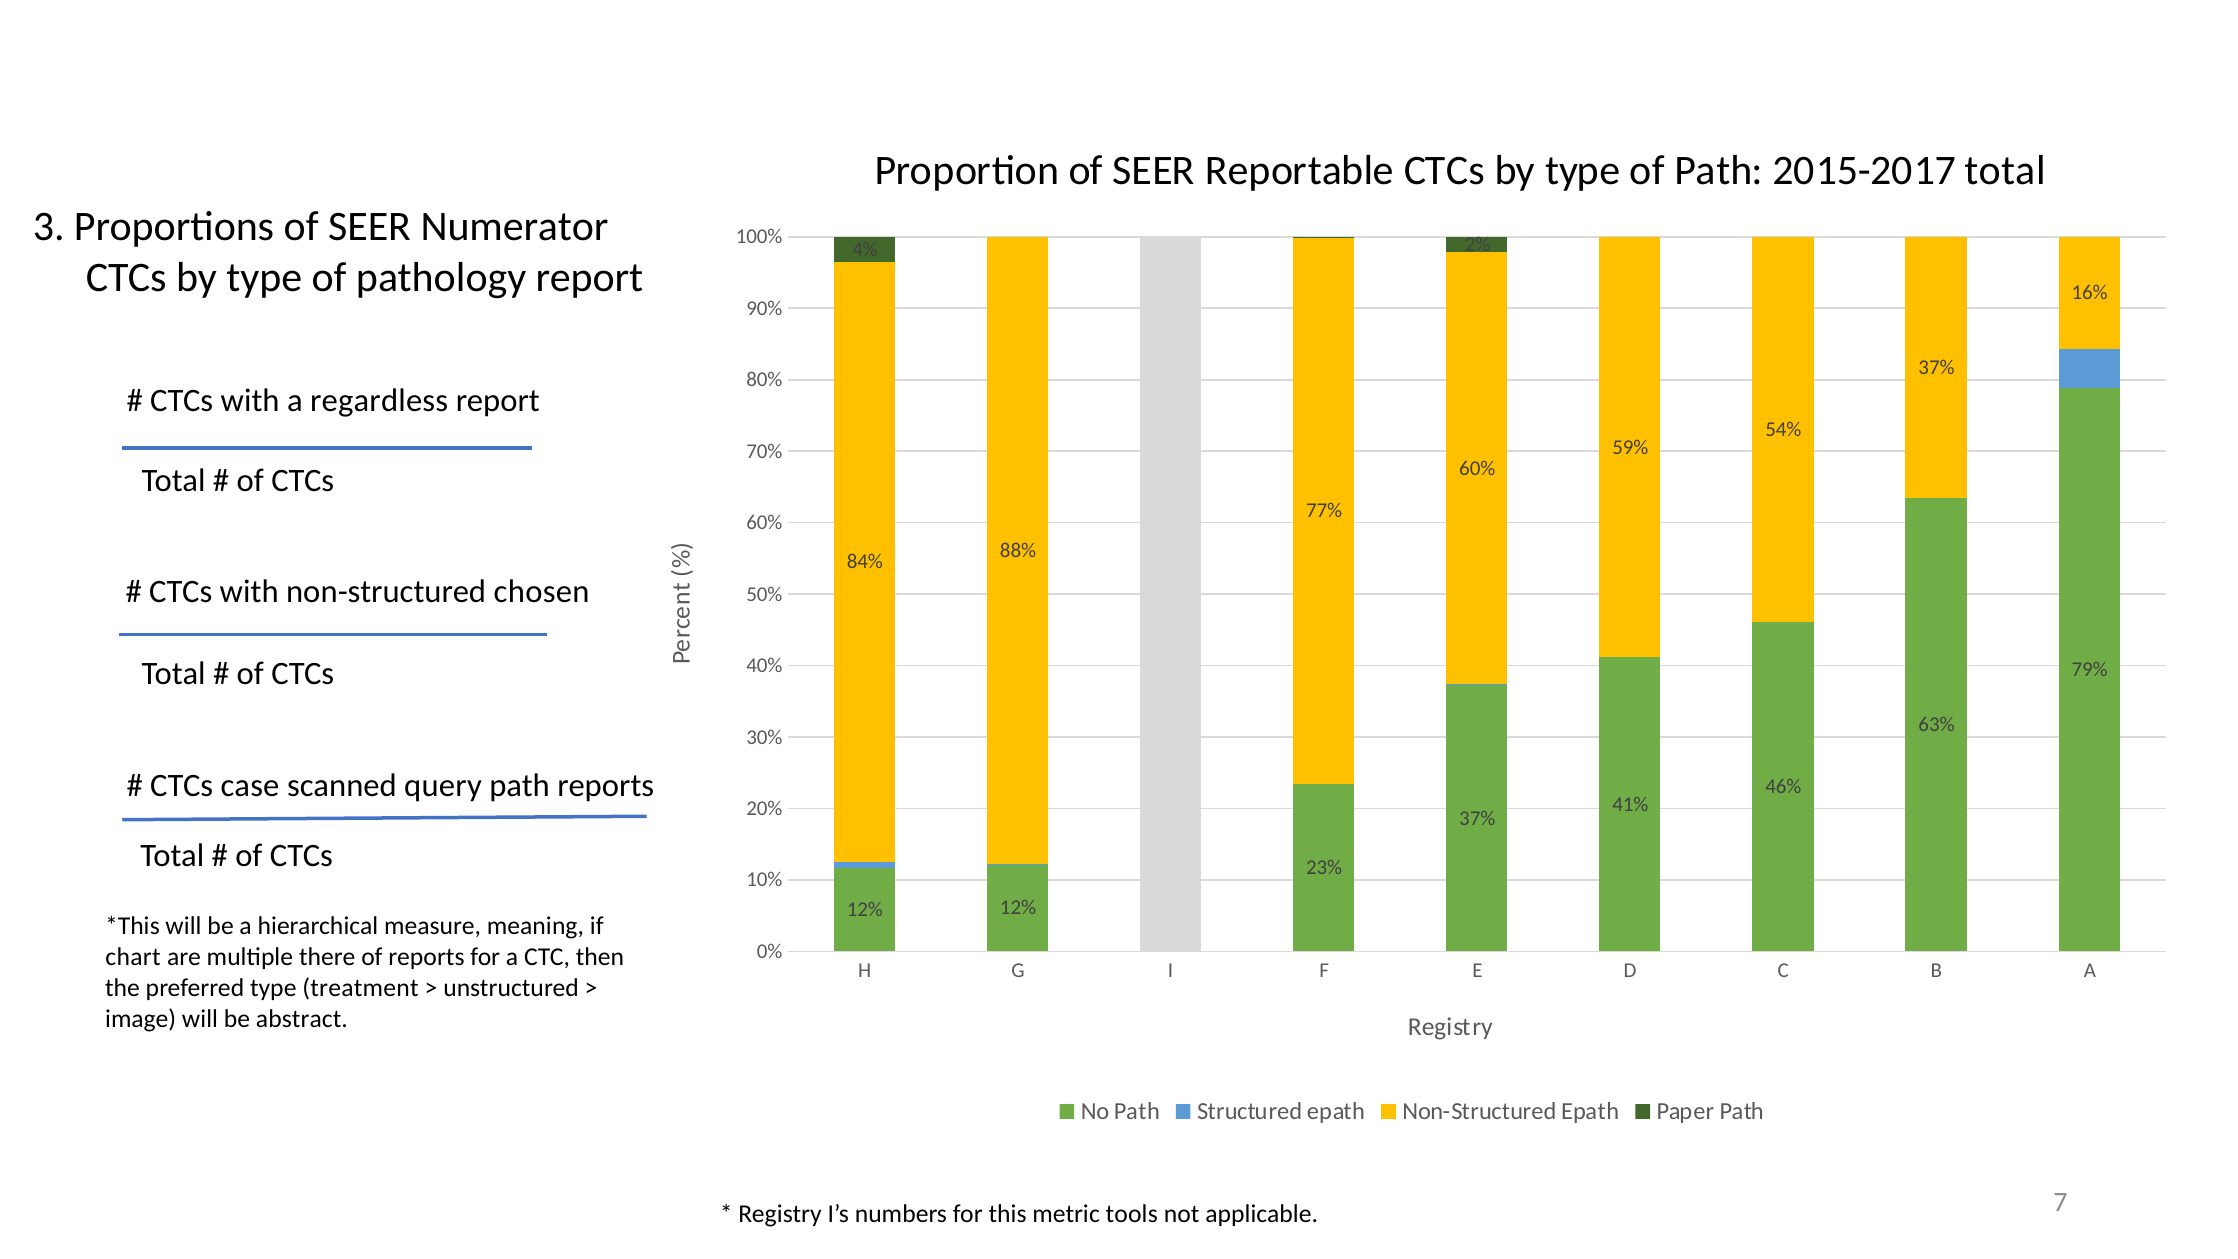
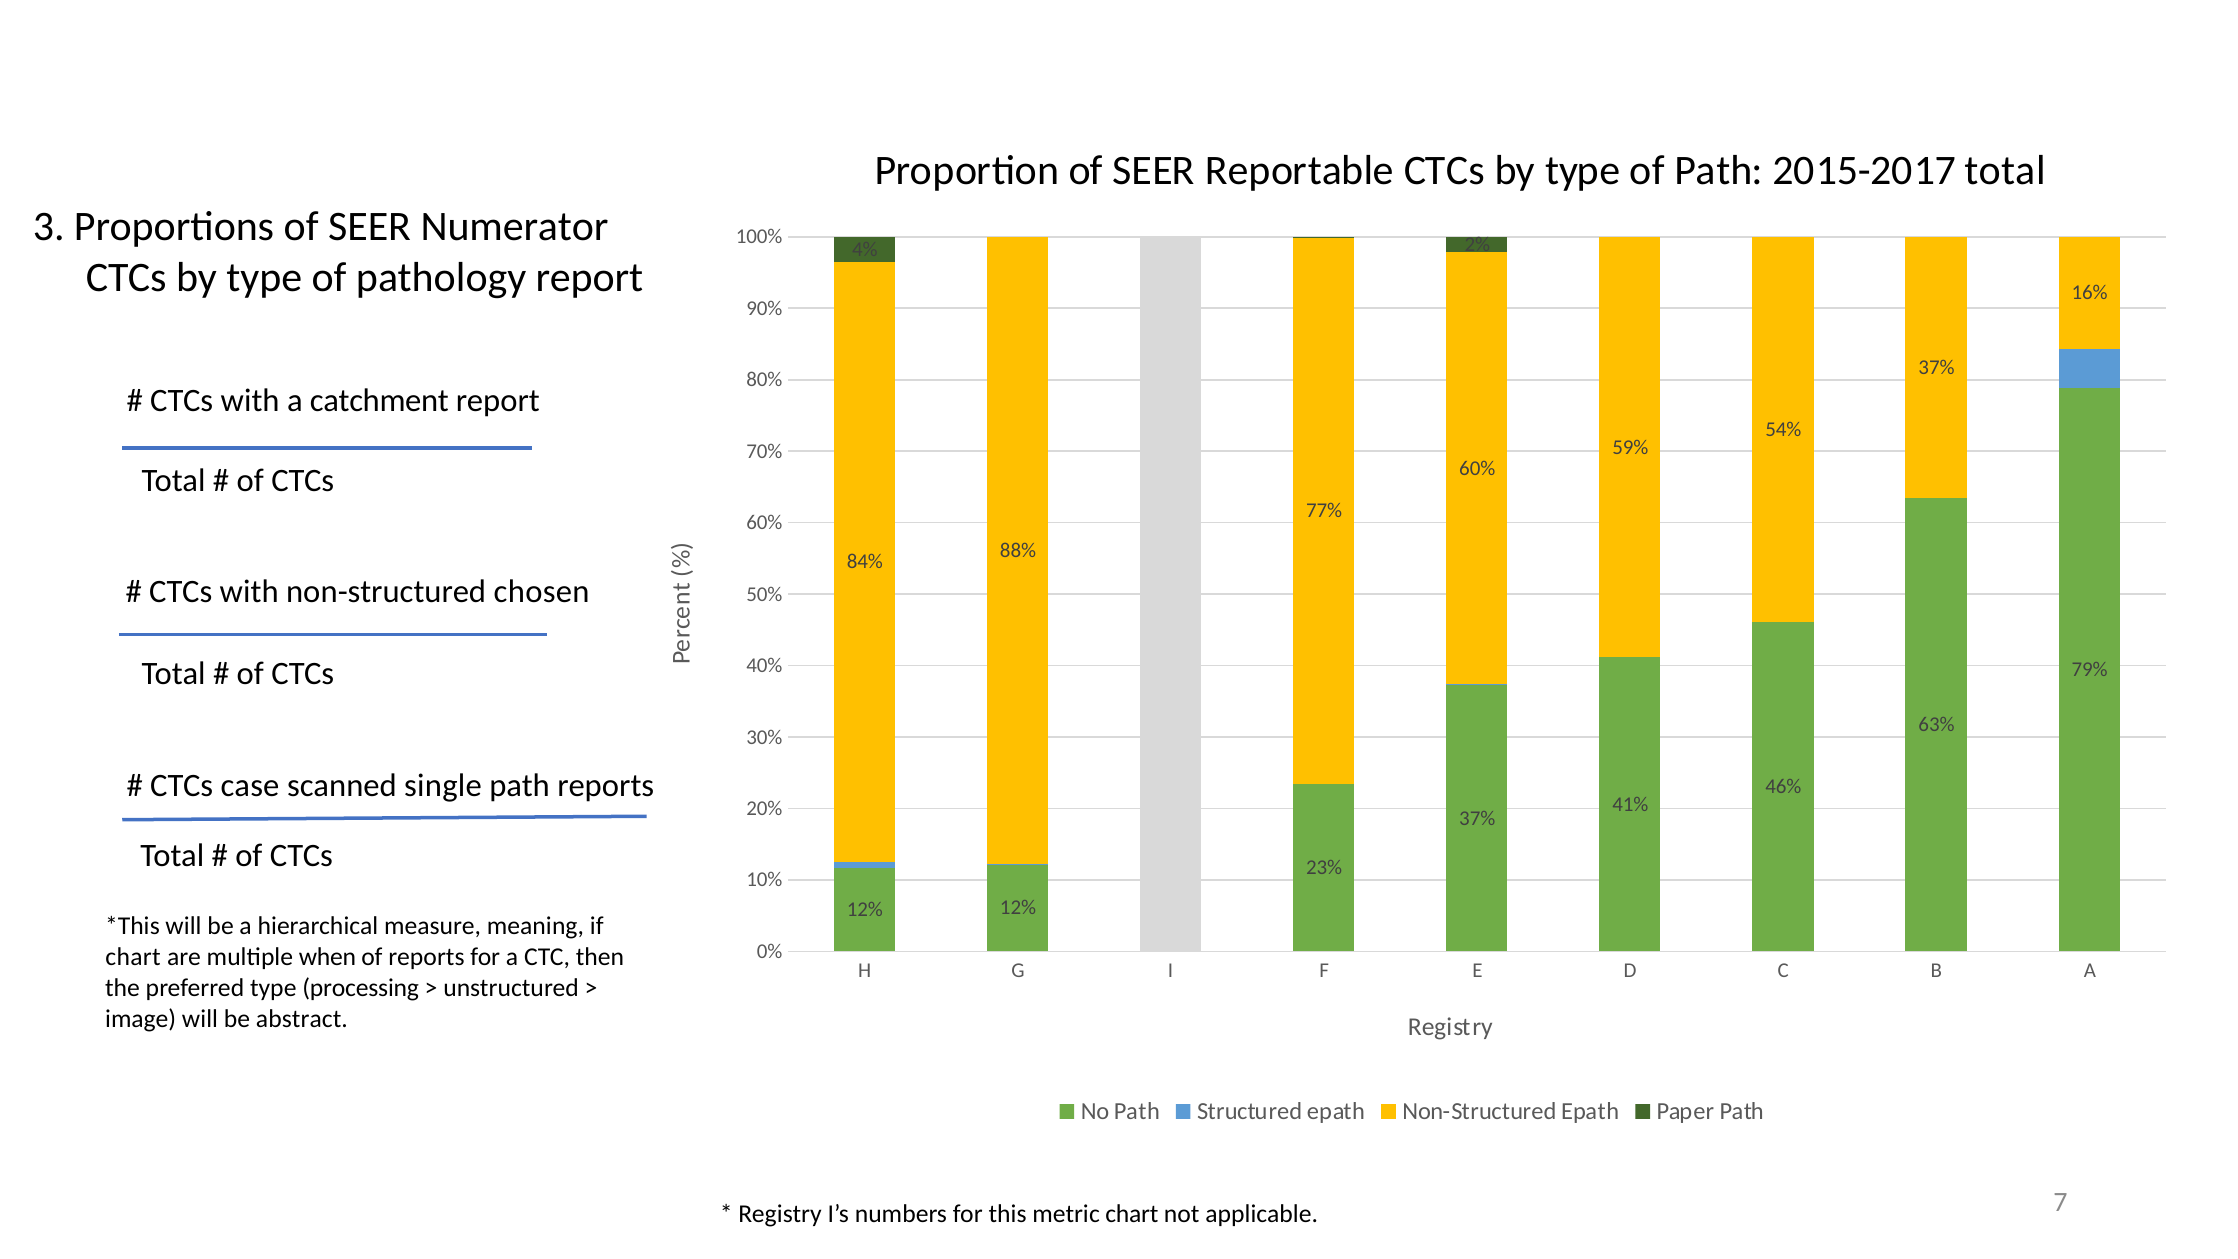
regardless: regardless -> catchment (379, 400)
query: query -> single (443, 785)
there: there -> when (327, 957)
treatment: treatment -> processing (361, 988)
metric tools: tools -> chart (1132, 1214)
